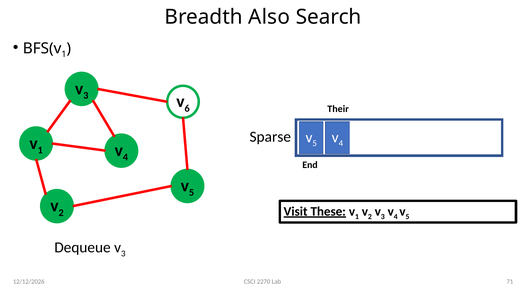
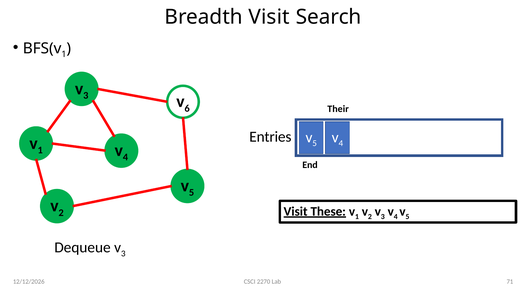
Breadth Also: Also -> Visit (269, 17)
Sparse: Sparse -> Entries (270, 137)
